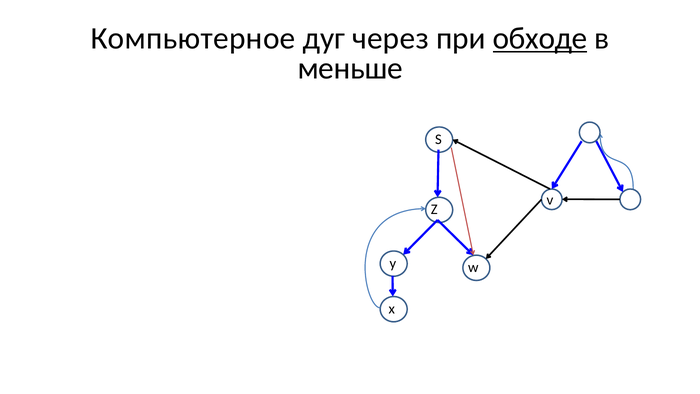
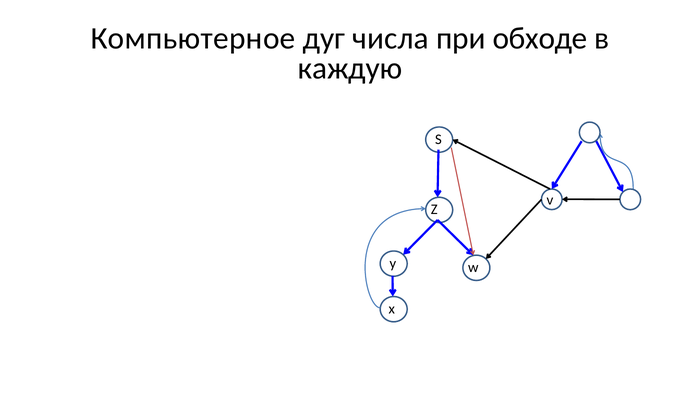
через: через -> числа (391, 38)
обходе underline: present -> none (540, 38)
меньше: меньше -> каждую (350, 68)
